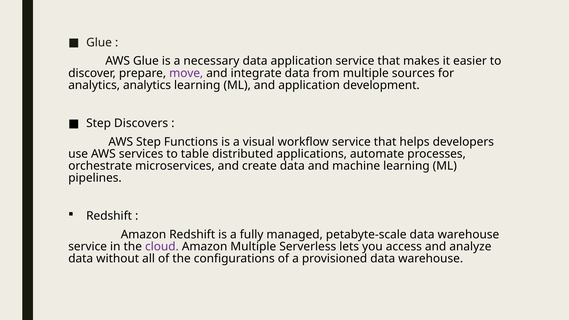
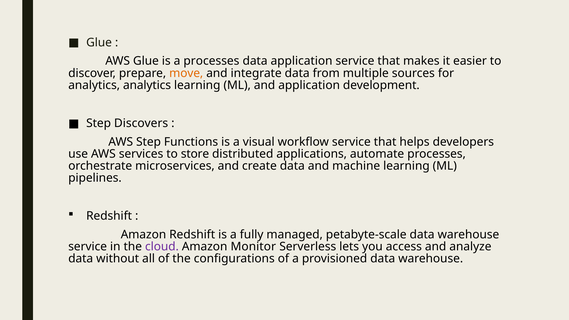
a necessary: necessary -> processes (211, 61)
move colour: purple -> orange (186, 73)
table: table -> store (195, 154)
Amazon Multiple: Multiple -> Monitor (253, 247)
